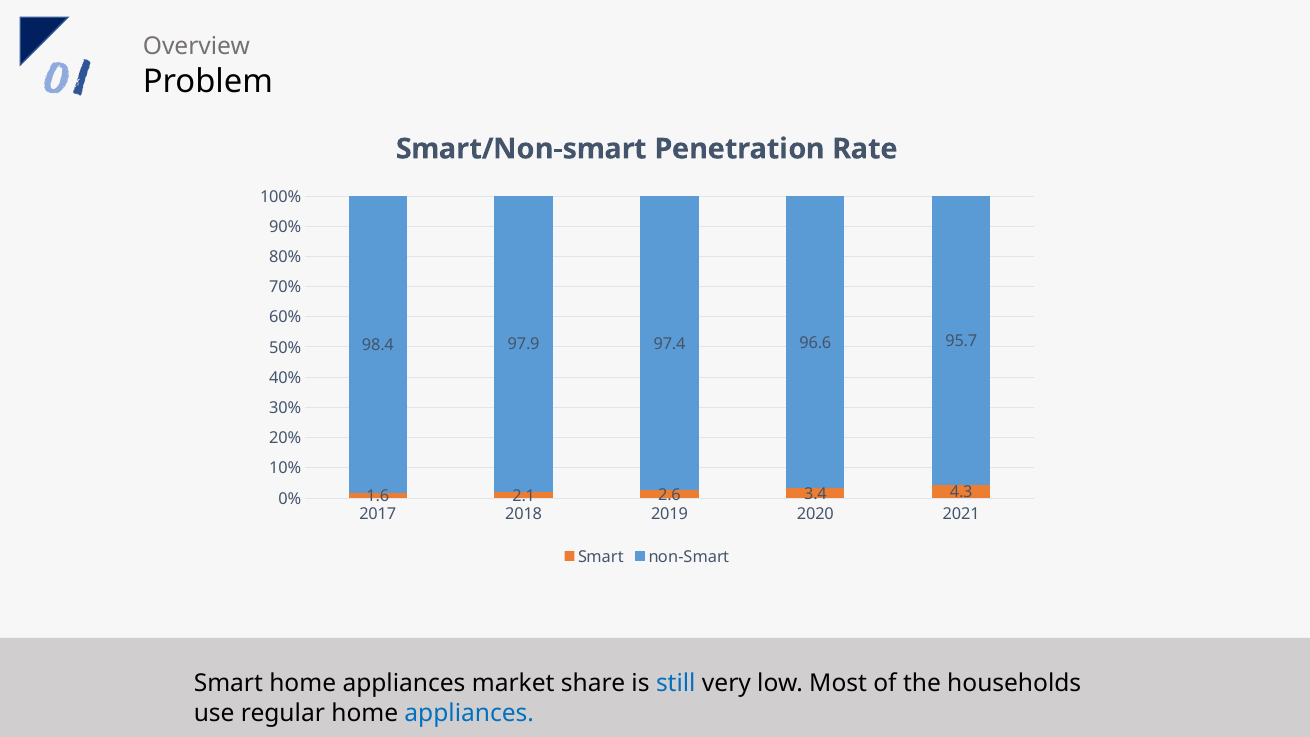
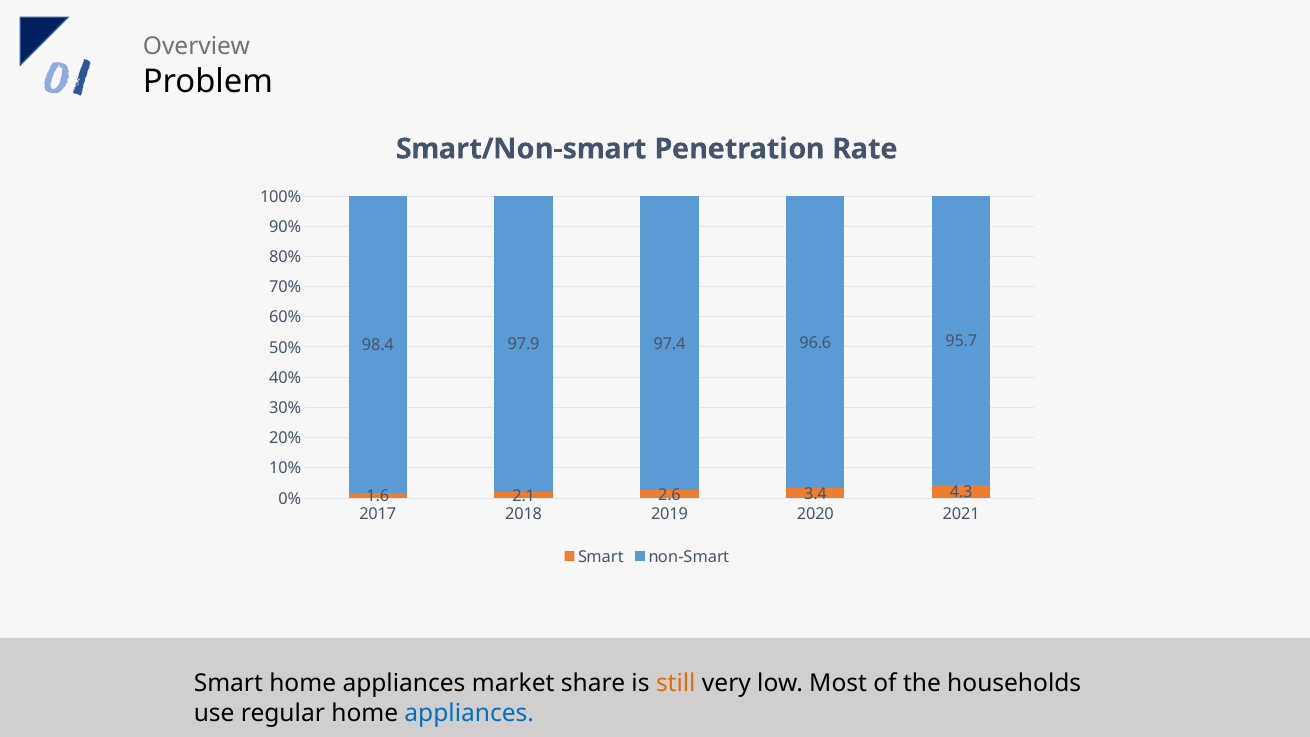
still colour: blue -> orange (676, 683)
